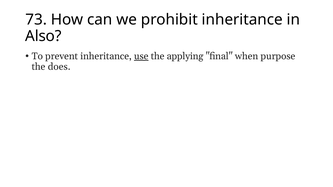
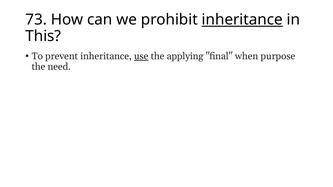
inheritance underline: none -> present (242, 20)
Also: Also -> This (43, 36)
does: does -> need (59, 67)
